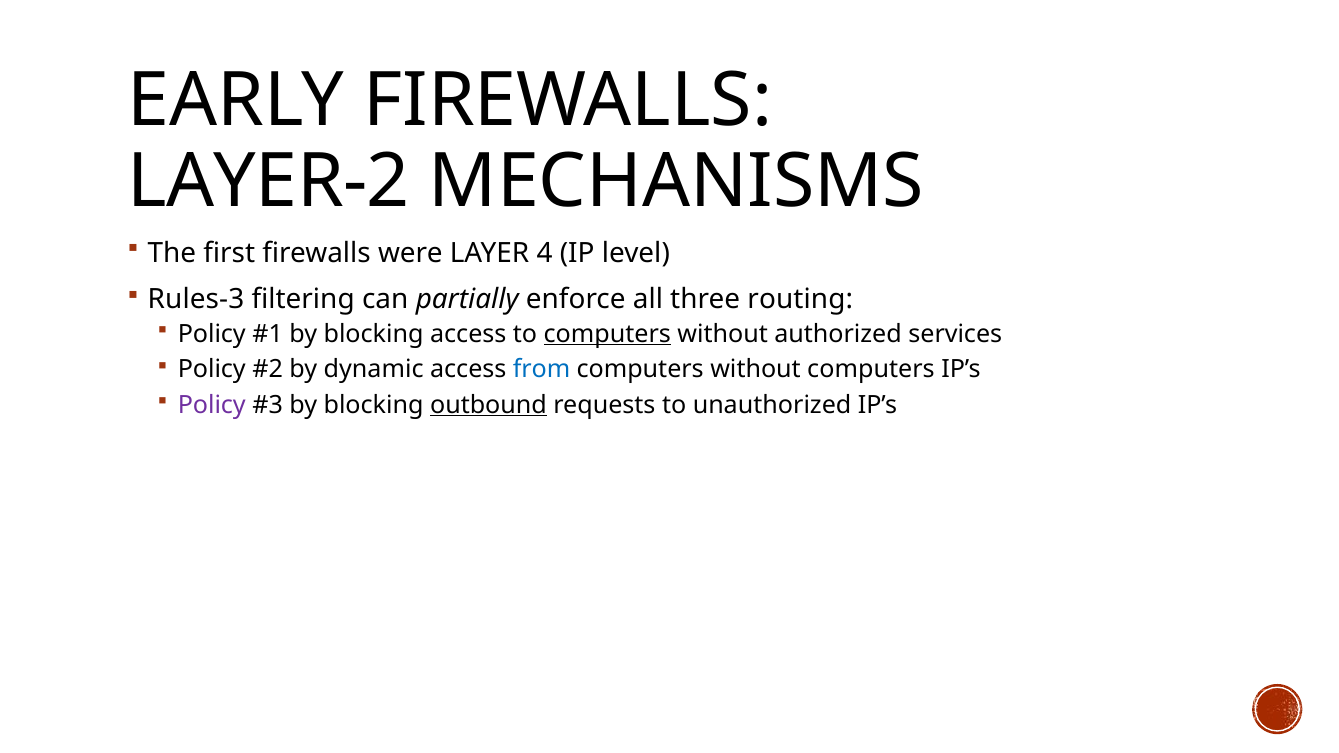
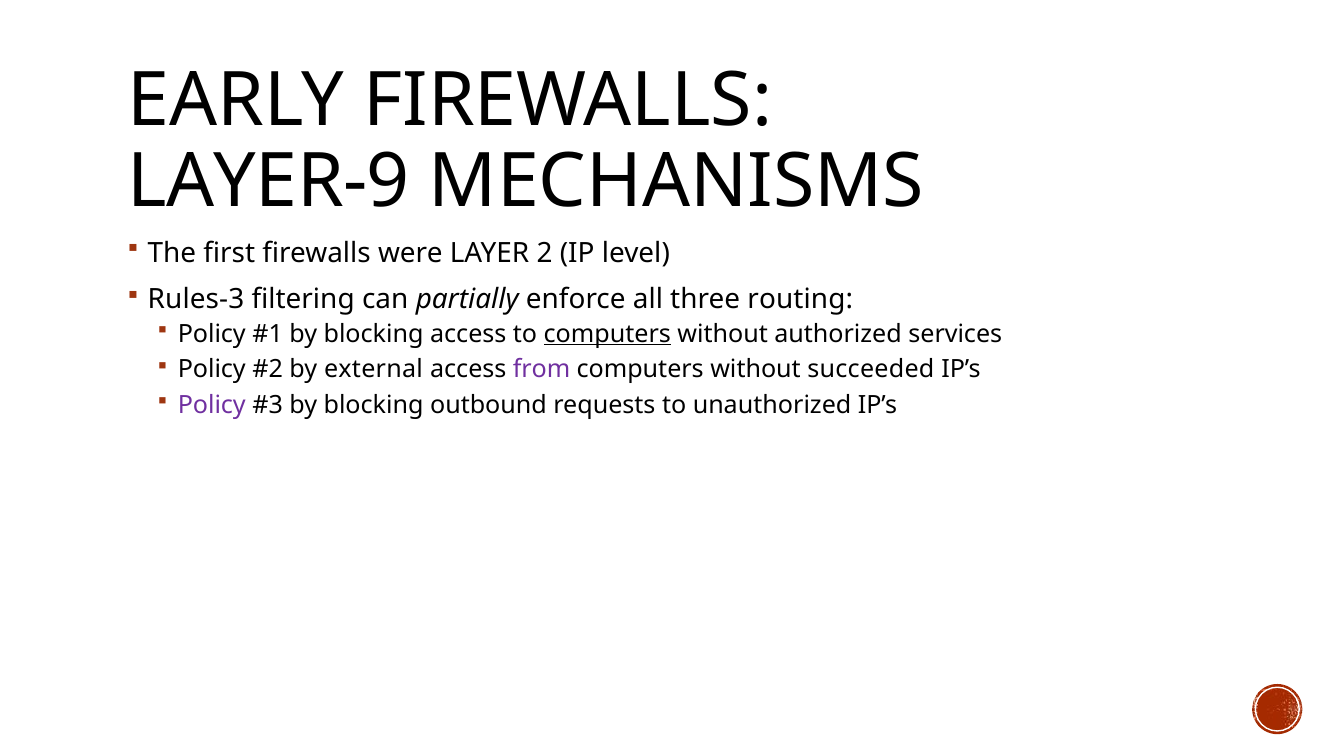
LAYER-2: LAYER-2 -> LAYER-9 (269, 182)
4: 4 -> 2 (545, 253)
dynamic: dynamic -> external (373, 369)
from colour: blue -> purple (542, 369)
without computers: computers -> succeeded (871, 369)
outbound underline: present -> none (488, 405)
